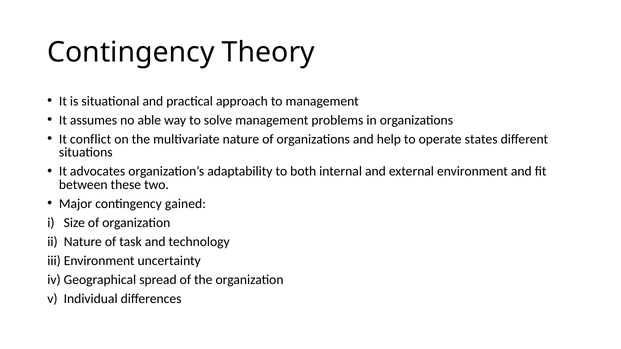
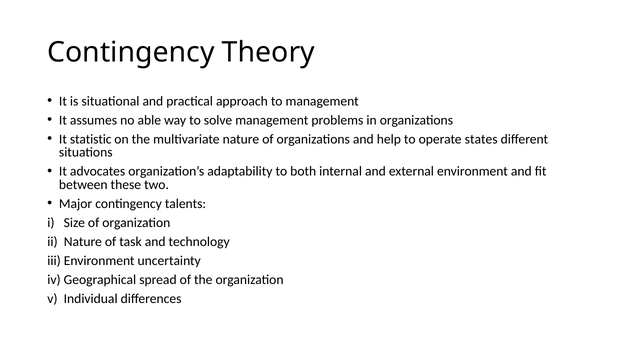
conflict: conflict -> statistic (91, 139)
gained: gained -> talents (185, 204)
